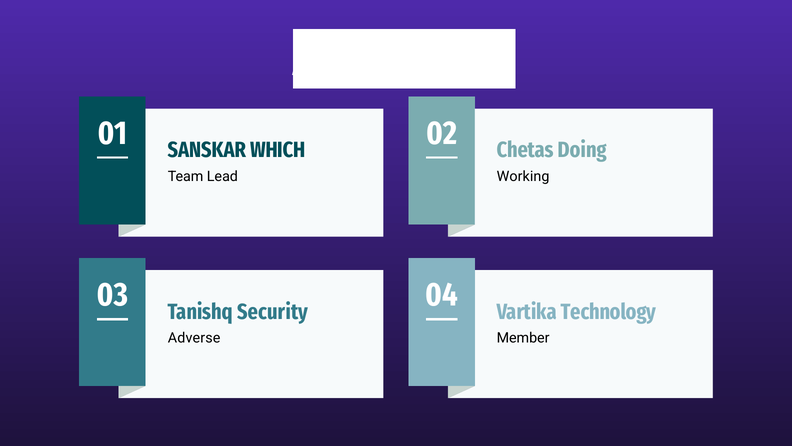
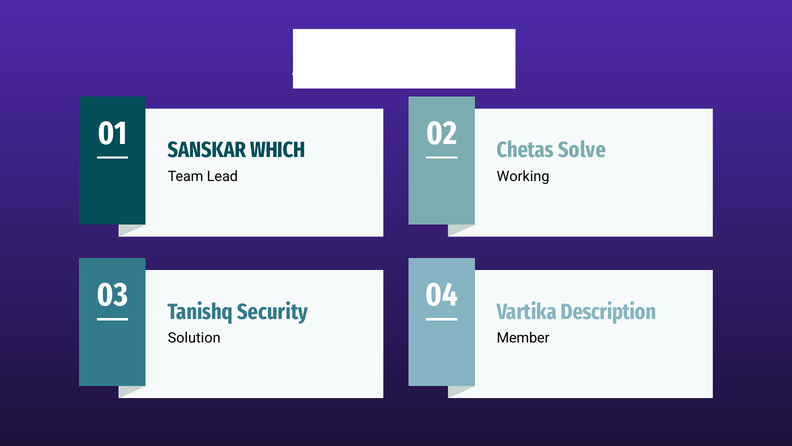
Doing: Doing -> Solve (582, 150)
Technology: Technology -> Description (608, 312)
Adverse: Adverse -> Solution (194, 338)
